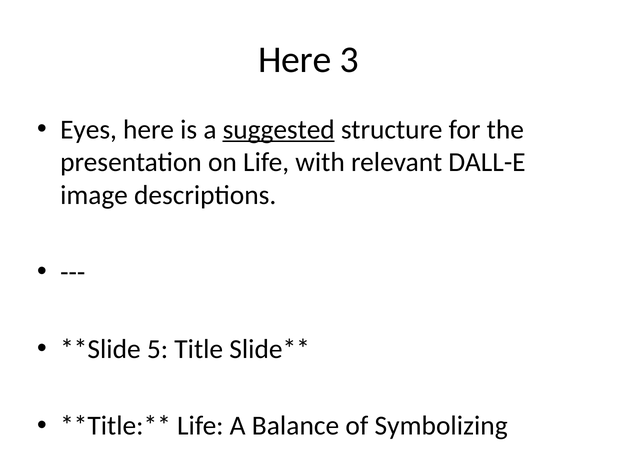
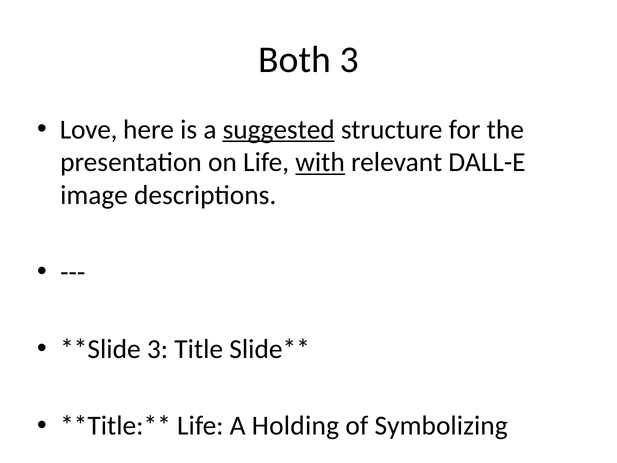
Here: Here -> Both (295, 60)
Eyes: Eyes -> Love (89, 129)
with underline: none -> present (320, 162)
5: 5 -> 3 (157, 349)
A Balance: Balance -> Holding (295, 426)
